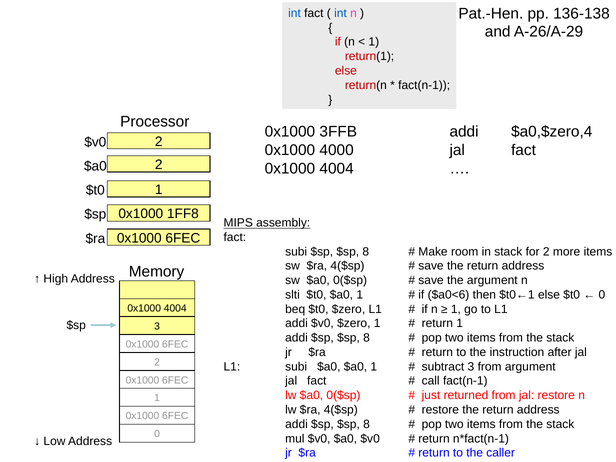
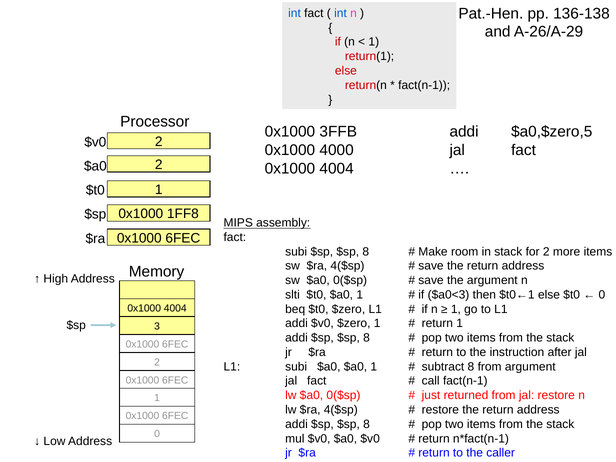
$a0,$zero,4: $a0,$zero,4 -> $a0,$zero,5 (552, 131)
$a0<6: $a0<6 -> $a0<3 (448, 295)
subtract 3: 3 -> 8 (471, 367)
